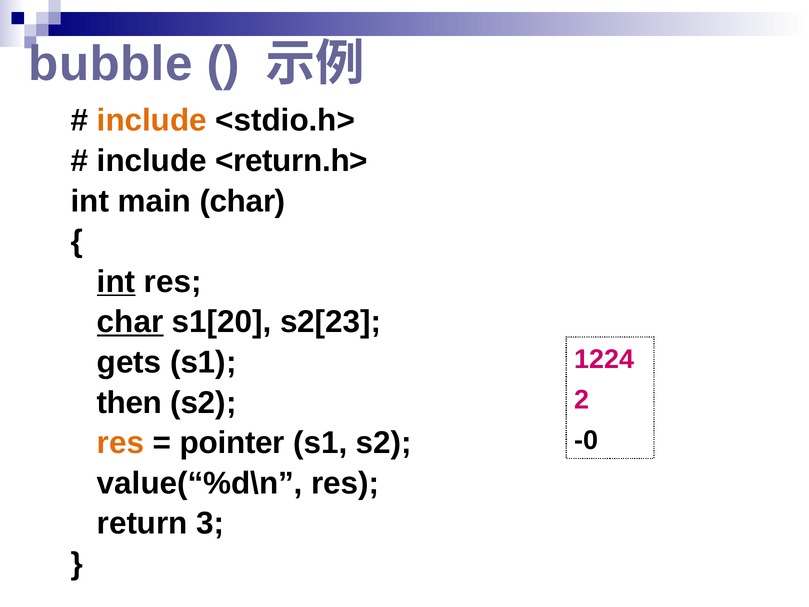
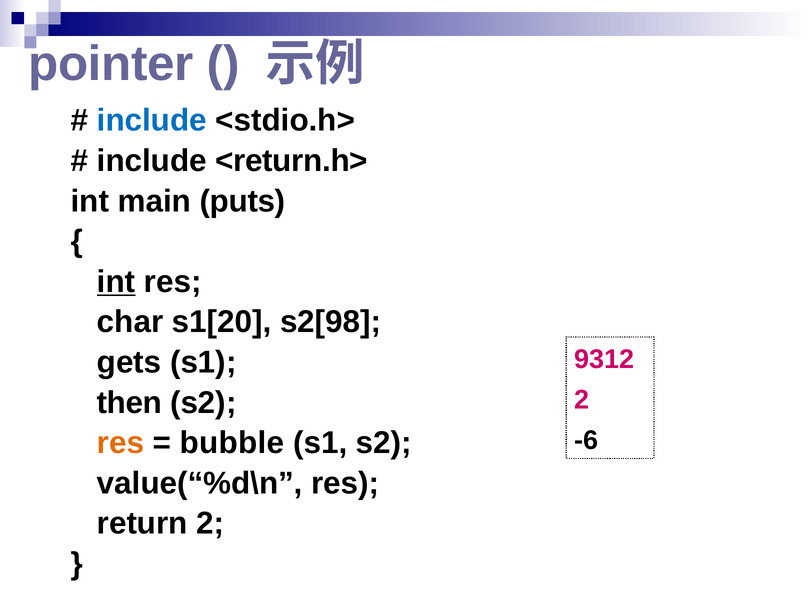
bubble: bubble -> pointer (111, 64)
include colour: orange -> blue (152, 120)
main char: char -> puts (243, 201)
char underline: present -> none (130, 322)
s2[23: s2[23 -> s2[98 (331, 322)
1224: 1224 -> 9312 (604, 359)
-0: -0 -> -6 (586, 440)
pointer: pointer -> bubble (232, 443)
return 3: 3 -> 2 (210, 523)
